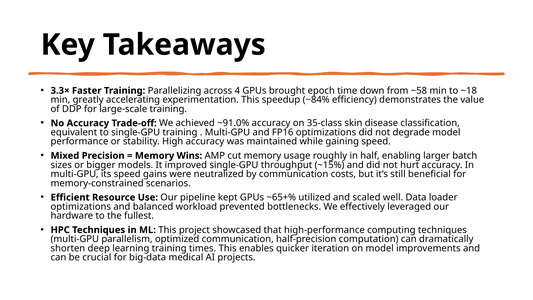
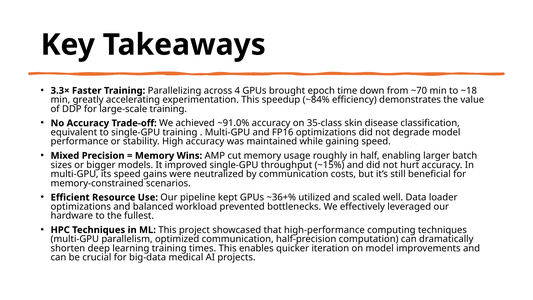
~58: ~58 -> ~70 (419, 91)
~65+%: ~65+% -> ~36+% (281, 197)
